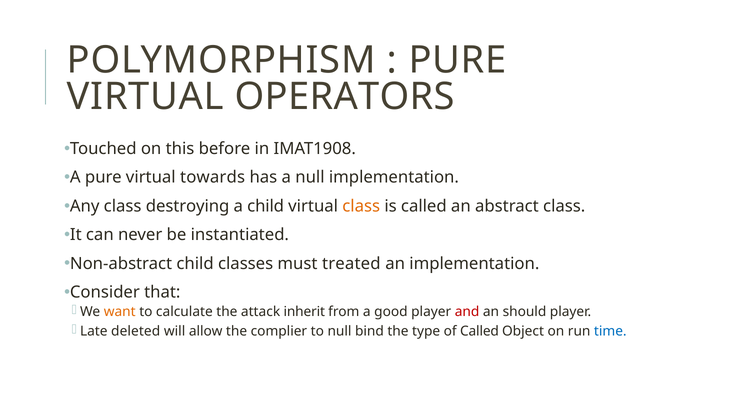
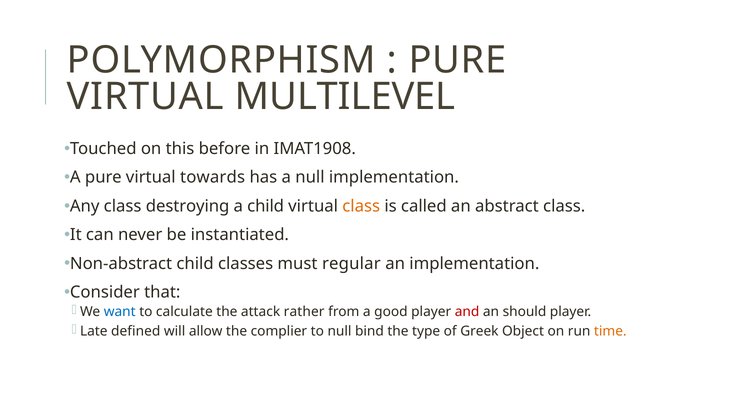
OPERATORS: OPERATORS -> MULTILEVEL (345, 97)
treated: treated -> regular (351, 264)
want colour: orange -> blue (120, 312)
inherit: inherit -> rather (304, 312)
deleted: deleted -> defined (136, 331)
of Called: Called -> Greek (479, 331)
time colour: blue -> orange (610, 331)
